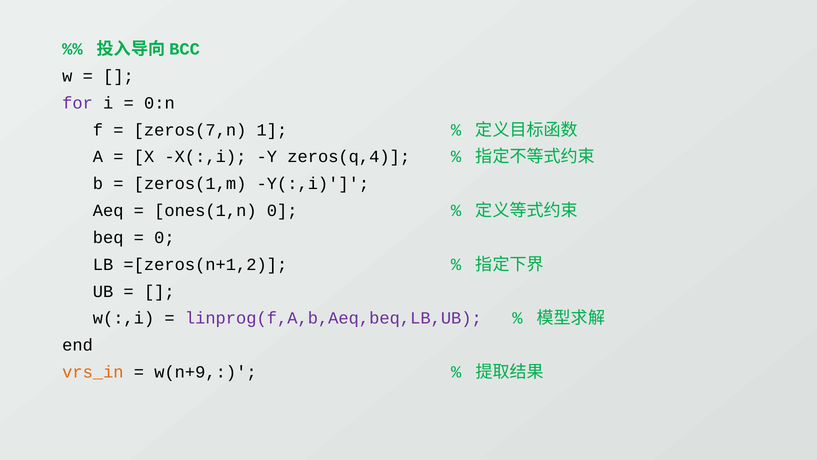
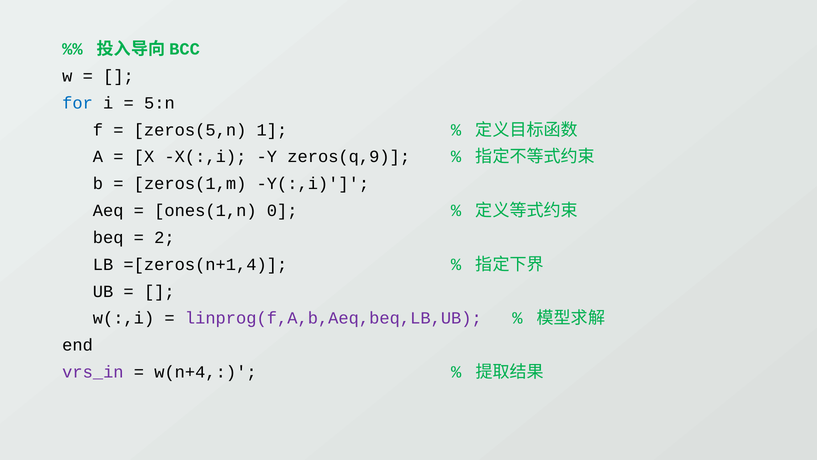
for colour: purple -> blue (78, 103)
0:n: 0:n -> 5:n (159, 103)
zeros(7,n: zeros(7,n -> zeros(5,n (190, 130)
zeros(q,4: zeros(q,4 -> zeros(q,9 (349, 157)
0: 0 -> 2 (164, 237)
=[zeros(n+1,2: =[zeros(n+1,2 -> =[zeros(n+1,4 (205, 264)
vrs_in colour: orange -> purple (93, 372)
w(n+9: w(n+9 -> w(n+4 (205, 372)
